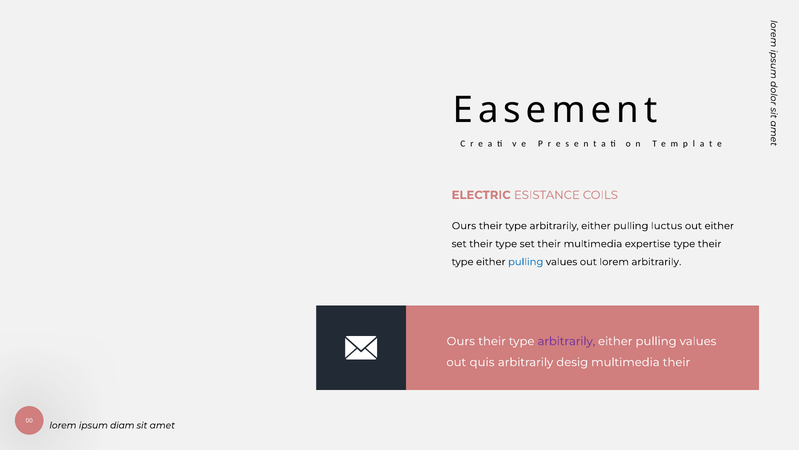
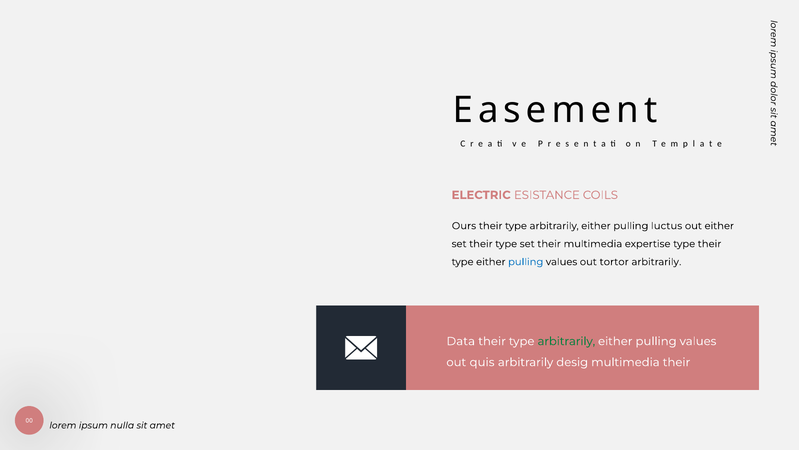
out lorem: lorem -> tortor (614, 262)
Ours: Ours -> Data (461, 341)
arbitrarily colour: purple -> green (566, 341)
diam: diam -> nulla (122, 425)
